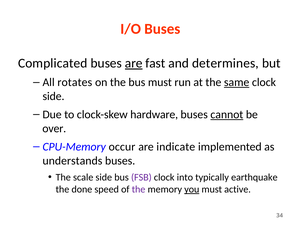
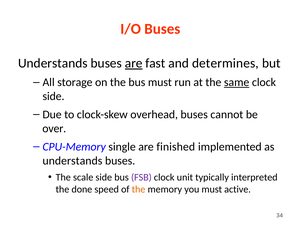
Complicated: Complicated -> Understands (53, 63)
rotates: rotates -> storage (75, 82)
hardware: hardware -> overhead (154, 114)
cannot underline: present -> none (227, 114)
occur: occur -> single (122, 147)
indicate: indicate -> finished (176, 147)
into: into -> unit (185, 177)
earthquake: earthquake -> interpreted (254, 177)
the colour: purple -> orange (139, 189)
you underline: present -> none (192, 189)
